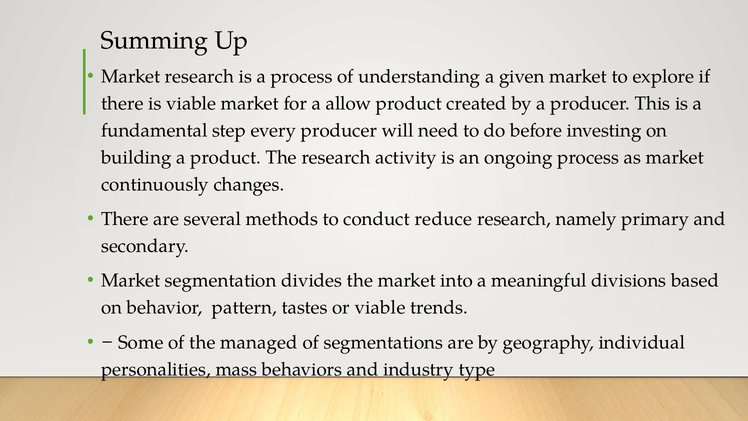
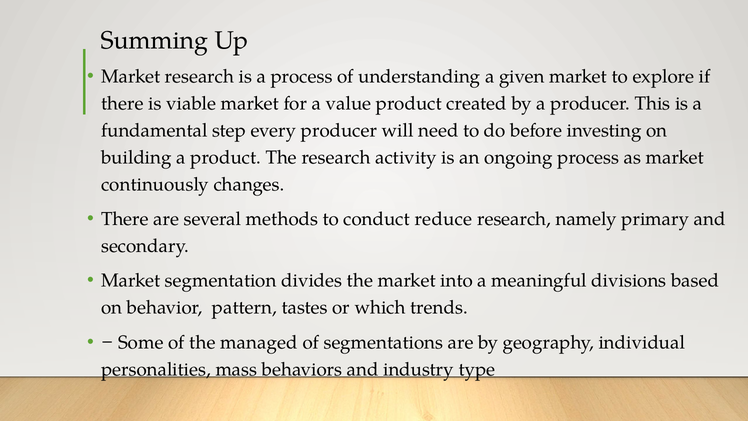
allow: allow -> value (349, 104)
or viable: viable -> which (380, 308)
